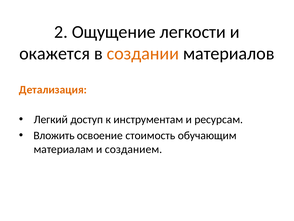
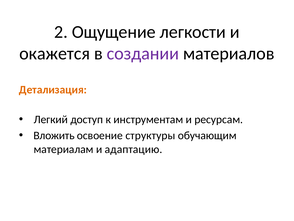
создании colour: orange -> purple (143, 53)
стоимость: стоимость -> структуры (150, 135)
созданием: созданием -> адаптацию (134, 149)
